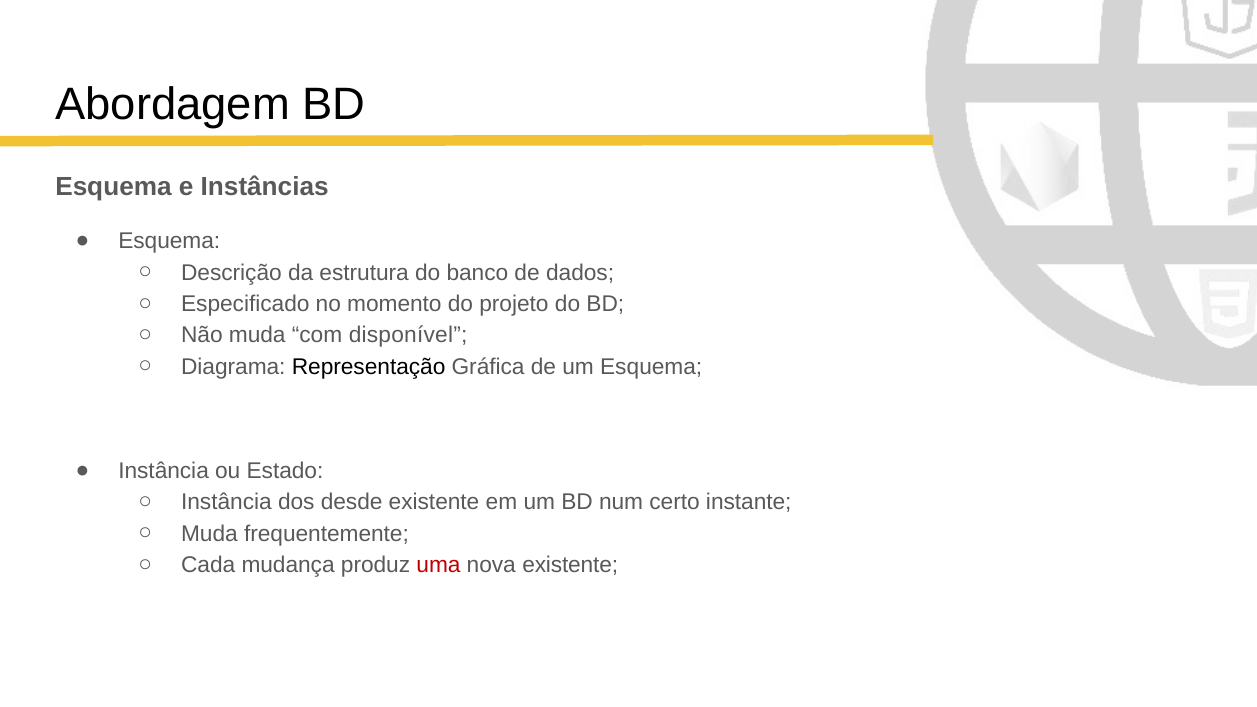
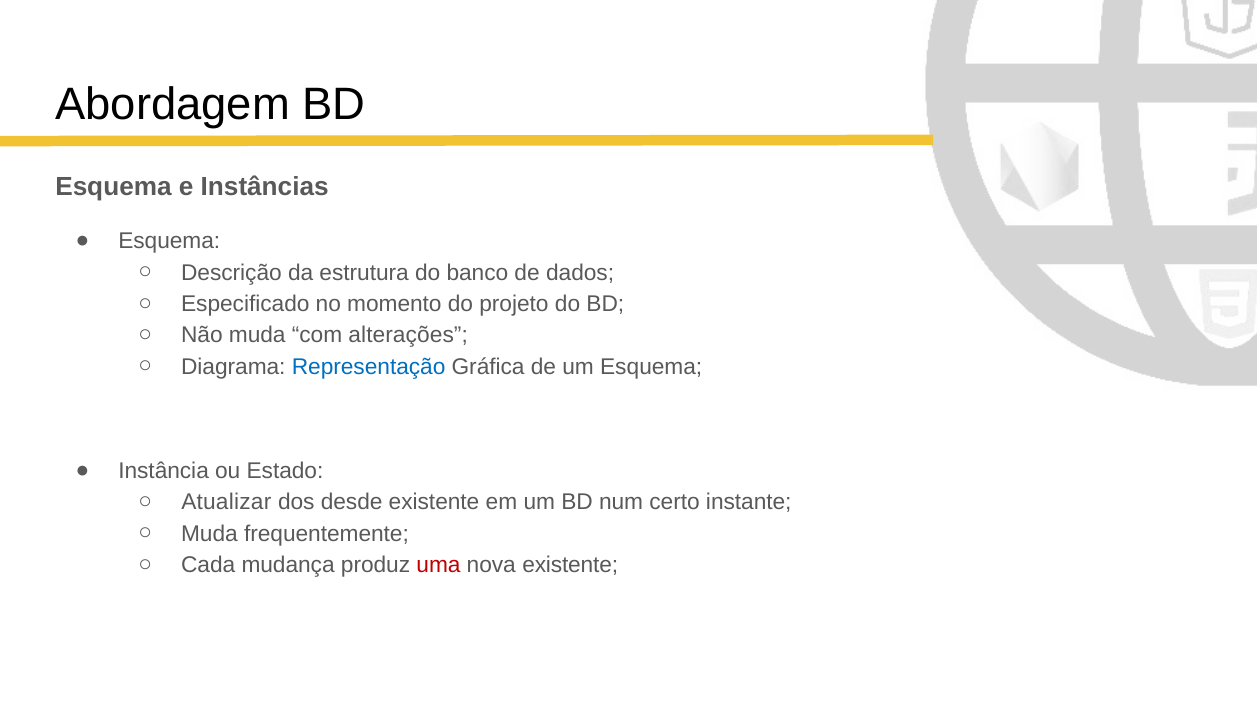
disponível: disponível -> alterações (408, 335)
Representação colour: black -> blue (369, 367)
Instância: Instância -> Atualizar (226, 502)
